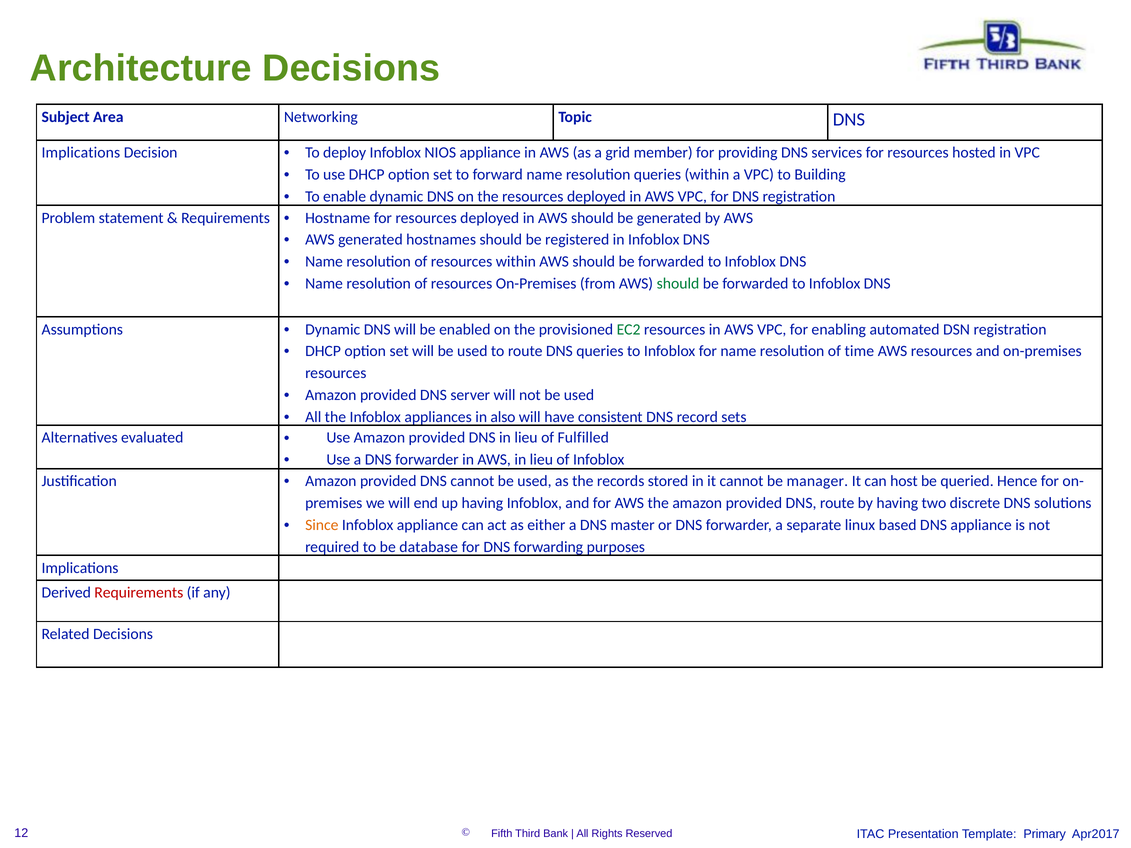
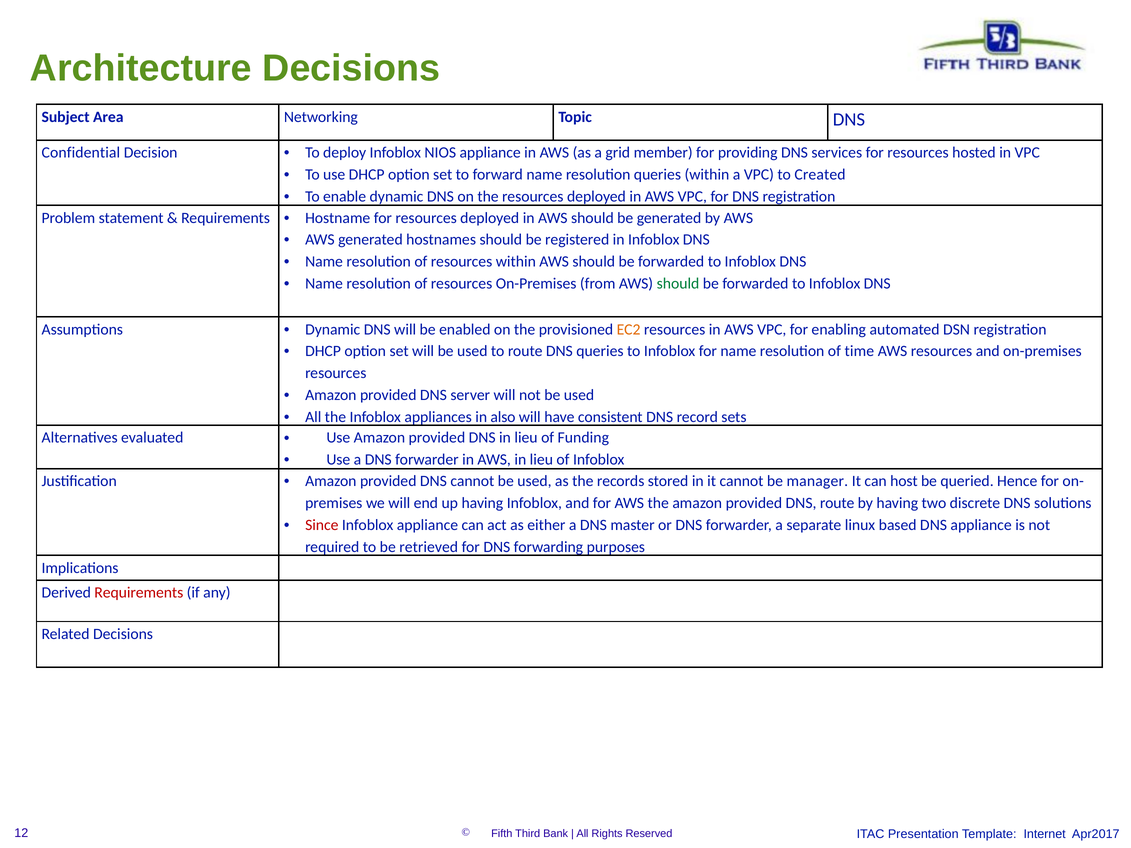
Implications: Implications -> Confidential (81, 153)
Building: Building -> Created (820, 175)
EC2 colour: green -> orange (629, 329)
Fulfilled: Fulfilled -> Funding (583, 438)
Since colour: orange -> red (322, 525)
database: database -> retrieved (429, 547)
Primary: Primary -> Internet (1045, 834)
